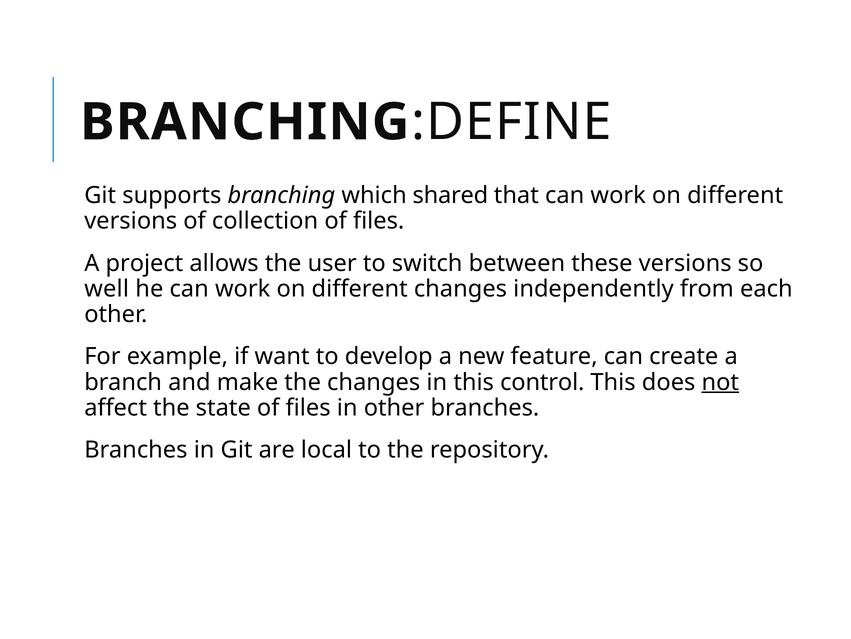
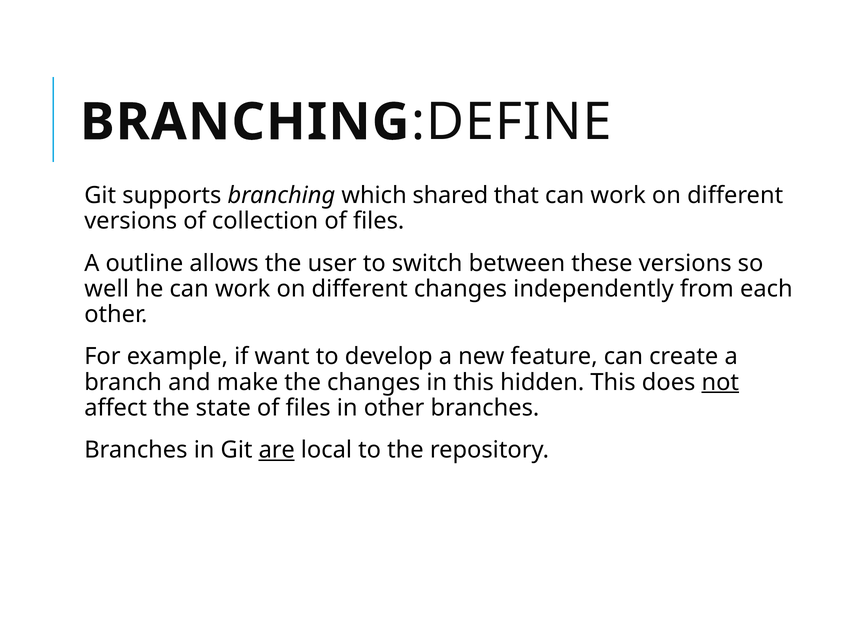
project: project -> outline (144, 263)
control: control -> hidden (542, 382)
are underline: none -> present (277, 449)
